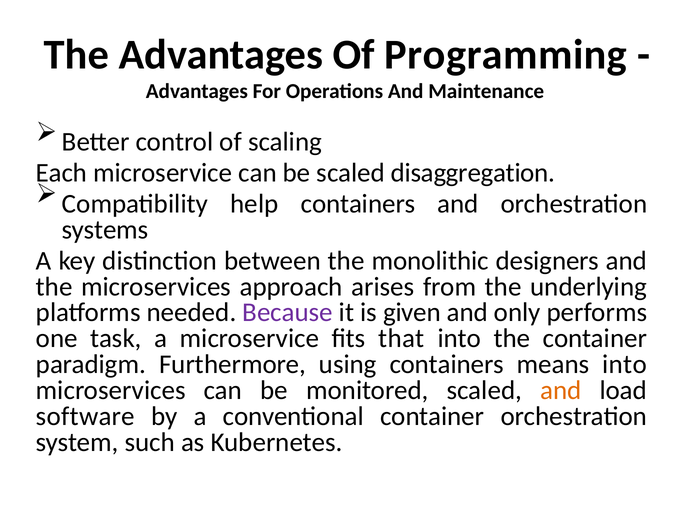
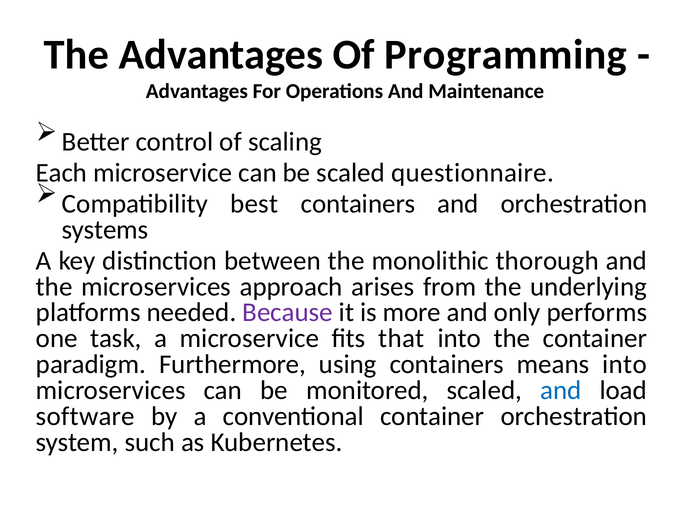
disaggregation: disaggregation -> questionnaire (473, 173)
help: help -> best (254, 204)
designers: designers -> thorough (547, 261)
given: given -> more (412, 313)
and colour: orange -> blue (561, 391)
